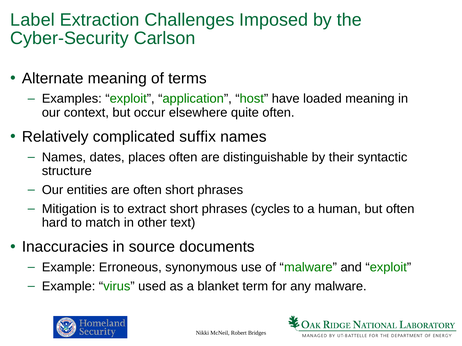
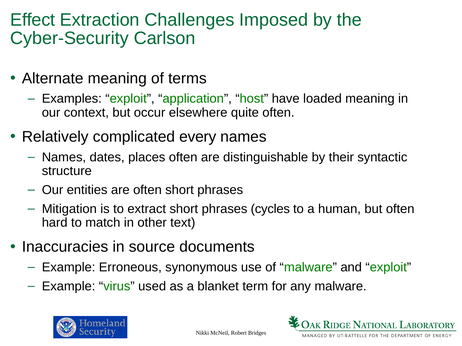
Label: Label -> Effect (33, 20)
suffix: suffix -> every (198, 137)
